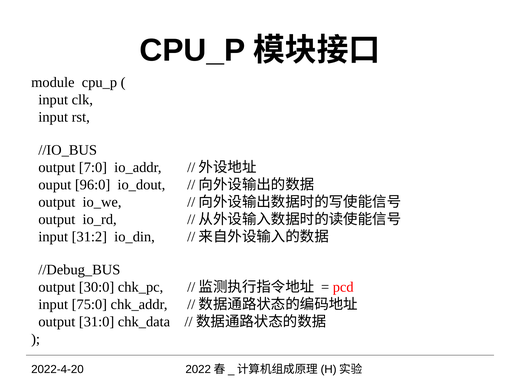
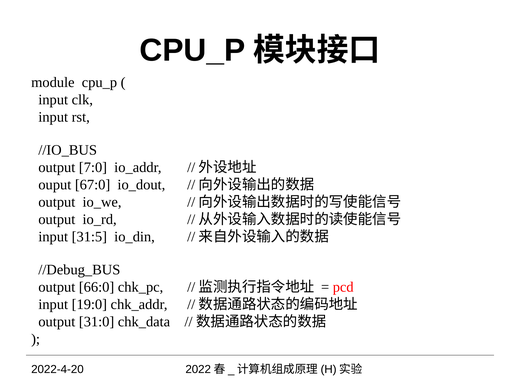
96:0: 96:0 -> 67:0 (93, 185)
31:2: 31:2 -> 31:5 (89, 237)
30:0: 30:0 -> 66:0 (97, 287)
75:0: 75:0 -> 19:0 (89, 304)
